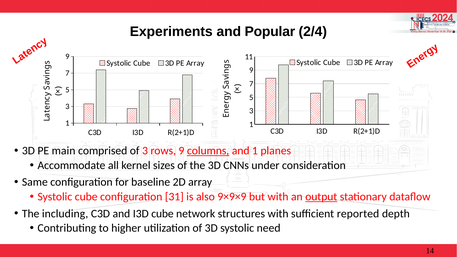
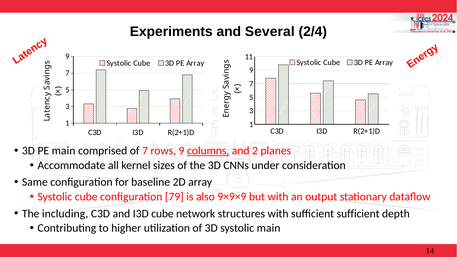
Popular: Popular -> Several (270, 32)
of 3: 3 -> 7 (145, 151)
and 1: 1 -> 2 (255, 151)
31: 31 -> 79 (174, 197)
output underline: present -> none (321, 197)
sufficient reported: reported -> sufficient (358, 214)
systolic need: need -> main (269, 228)
